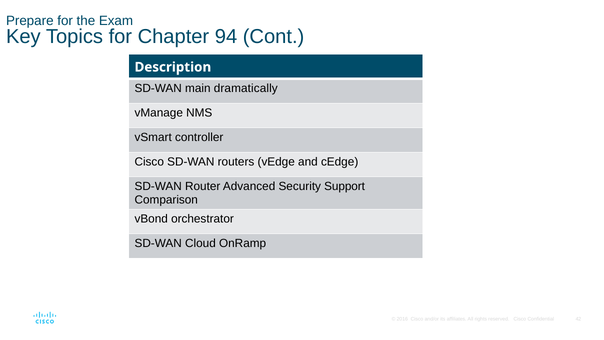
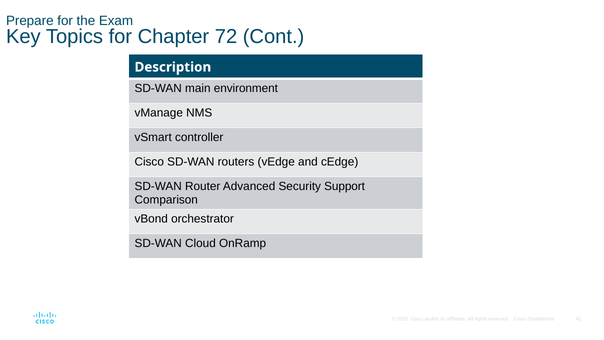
94: 94 -> 72 (226, 37)
dramatically: dramatically -> environment (246, 89)
